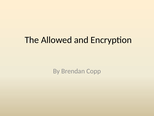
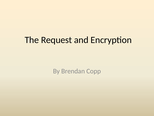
Allowed: Allowed -> Request (56, 40)
